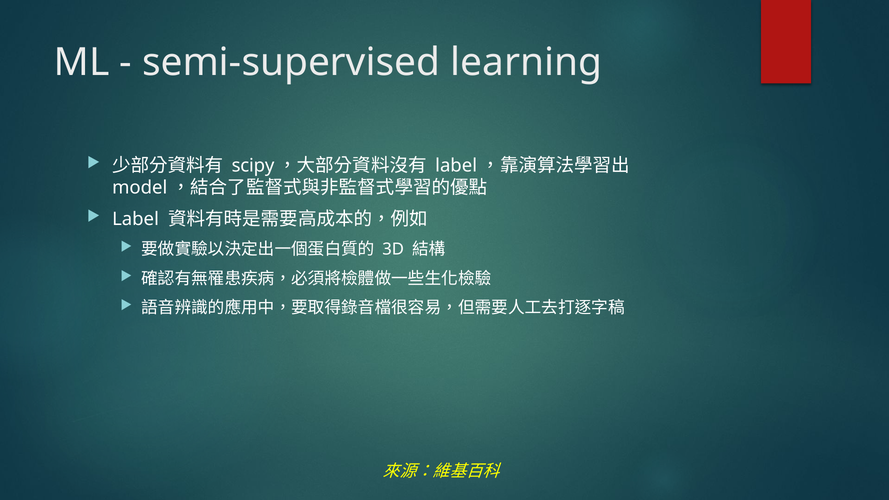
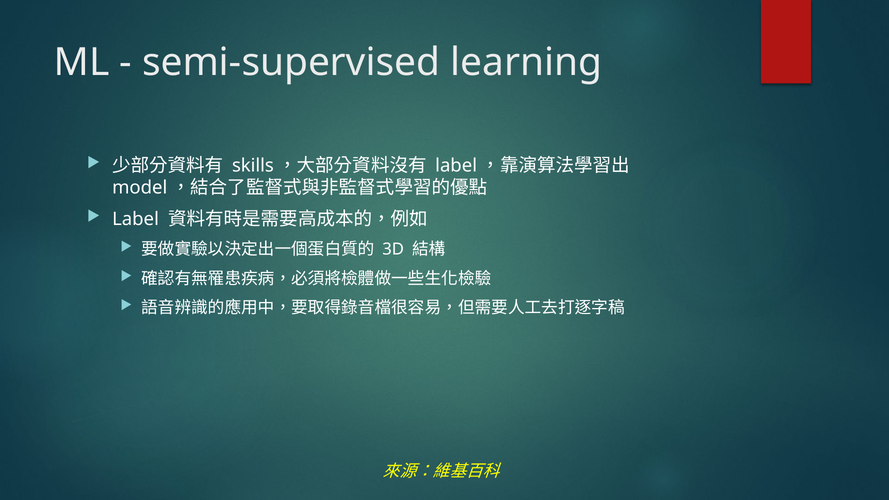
scipy: scipy -> skills (253, 165)
